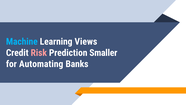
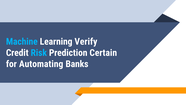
Views: Views -> Verify (86, 41)
Risk colour: pink -> light blue (39, 53)
Smaller: Smaller -> Certain (103, 53)
